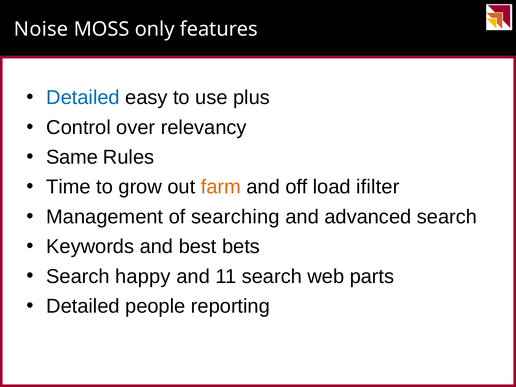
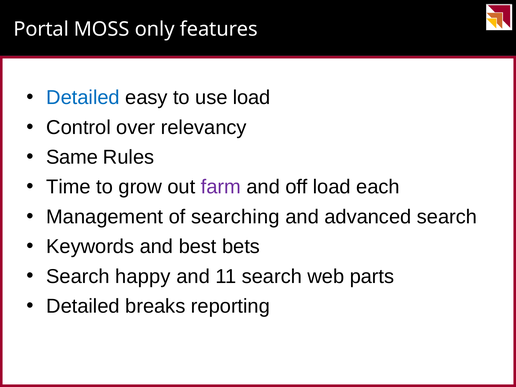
Noise: Noise -> Portal (41, 29)
use plus: plus -> load (252, 98)
farm colour: orange -> purple (221, 187)
ifilter: ifilter -> each (378, 187)
people: people -> breaks (155, 306)
